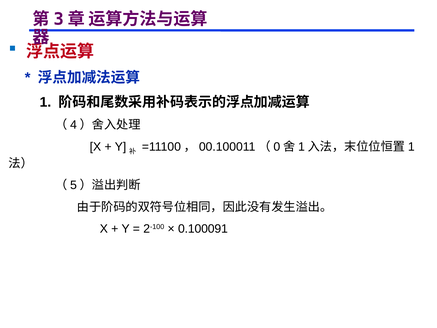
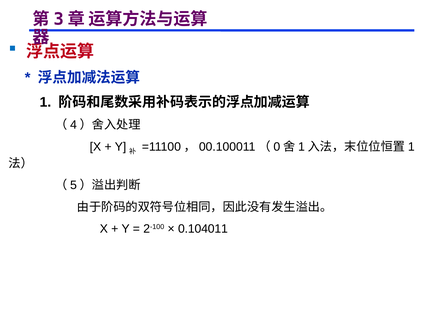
0.100091: 0.100091 -> 0.104011 (203, 229)
